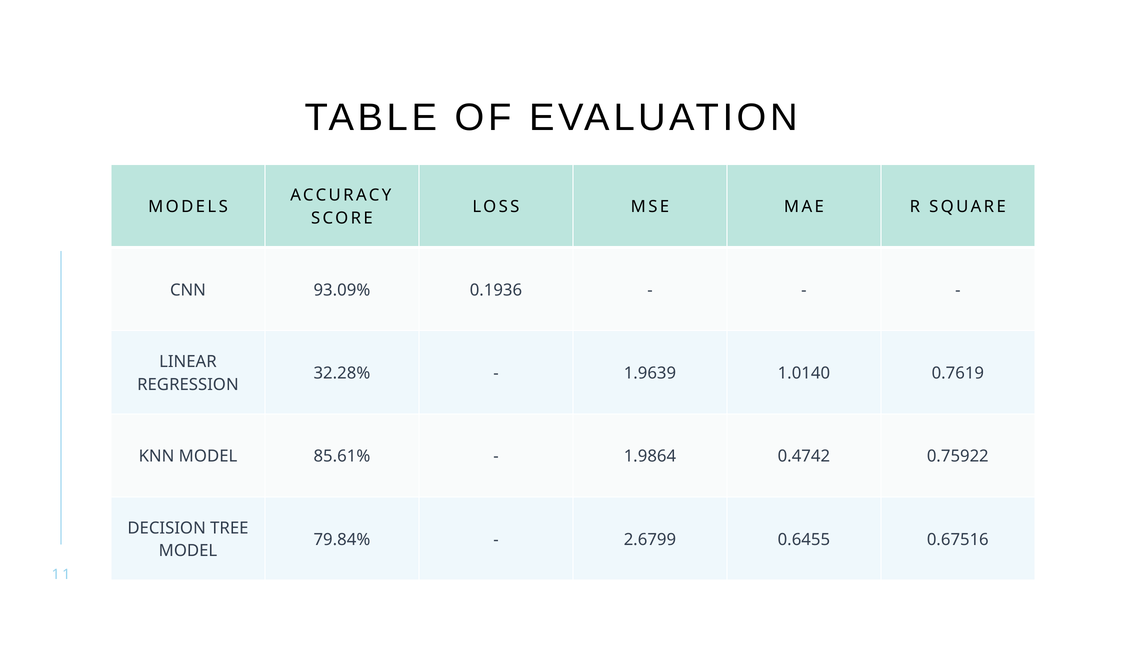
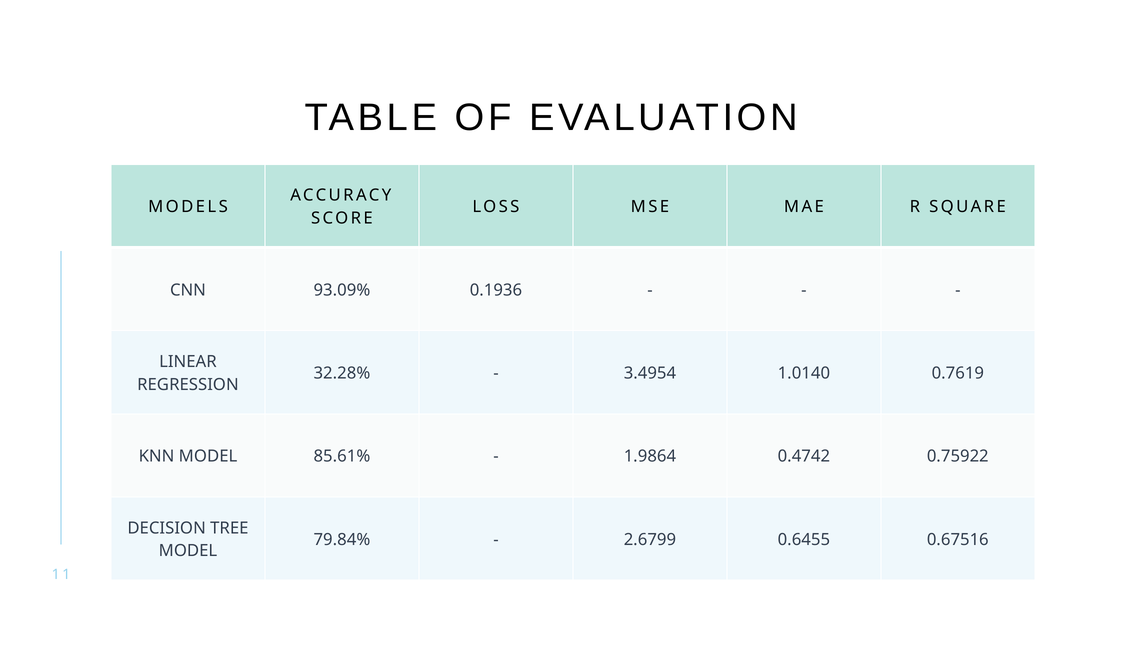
1.9639: 1.9639 -> 3.4954 (650, 373)
